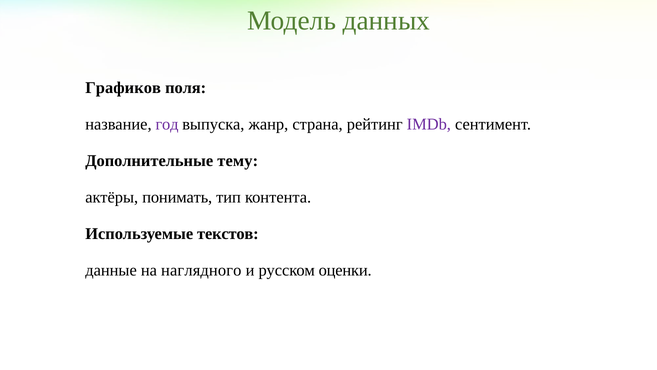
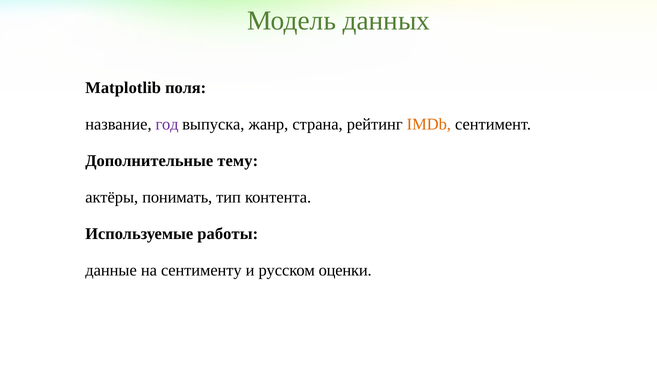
Графиков: Графиков -> Matplotlib (123, 88)
IMDb colour: purple -> orange (429, 124)
текстов: текстов -> работы (228, 233)
наглядного: наглядного -> сентименту (201, 270)
